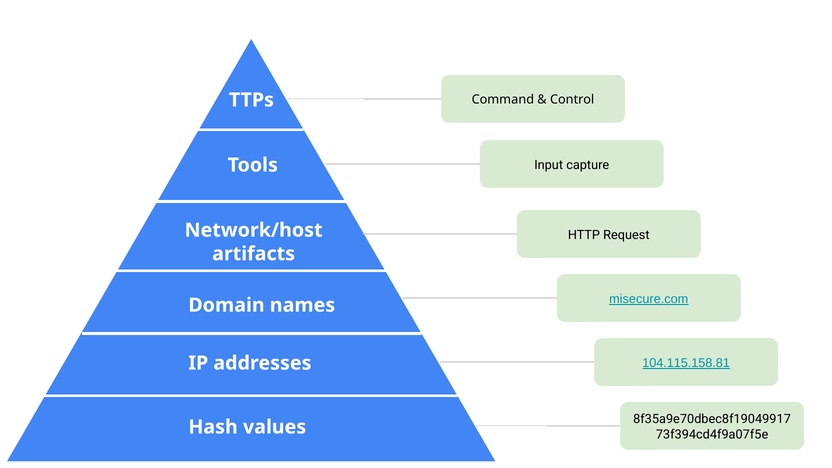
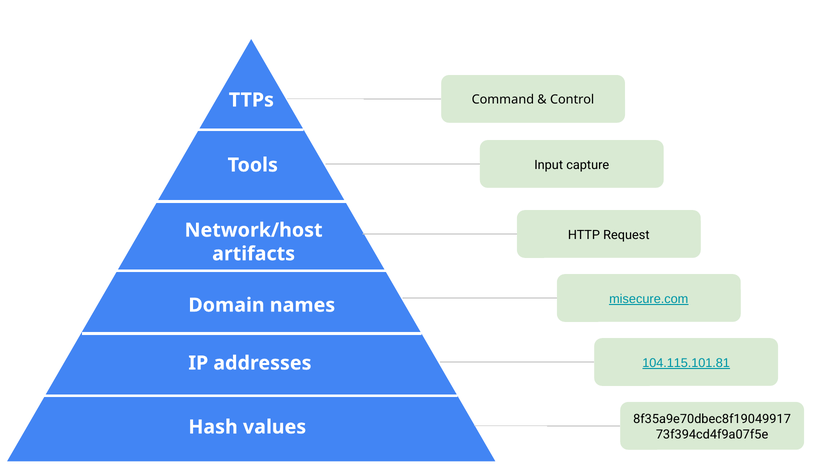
104.115.158.81: 104.115.158.81 -> 104.115.101.81 (686, 363)
